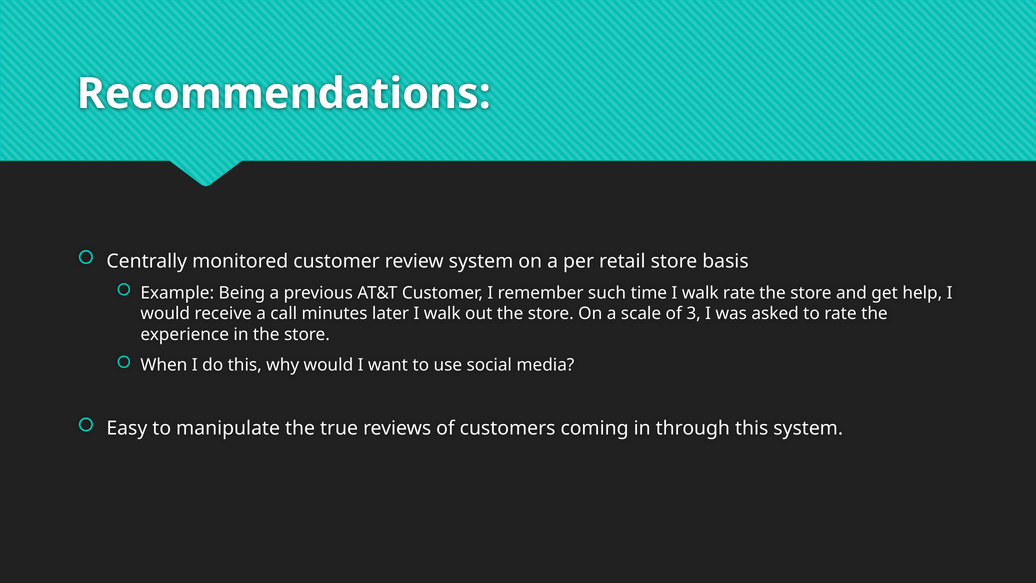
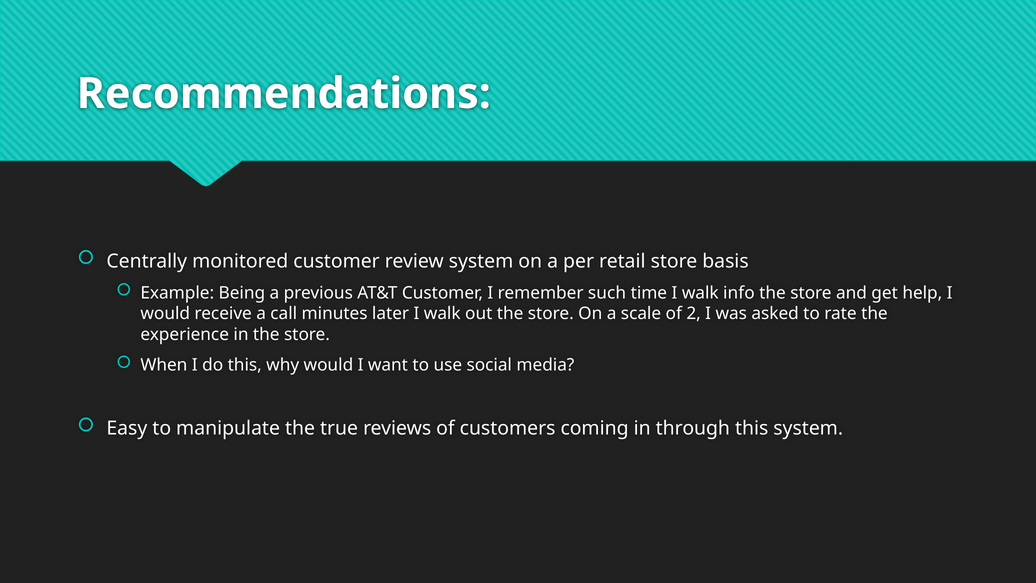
walk rate: rate -> info (739, 293)
3: 3 -> 2 (694, 314)
